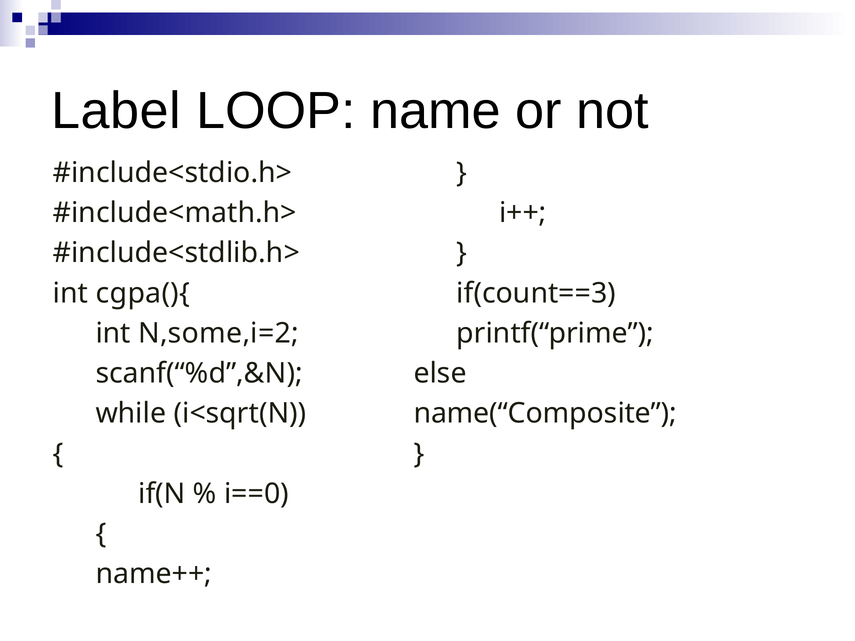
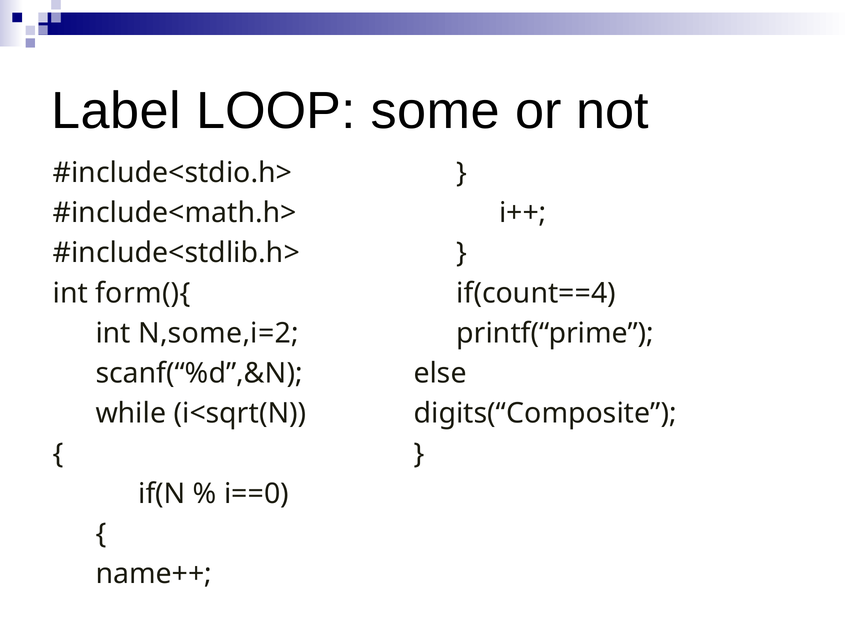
name: name -> some (435, 111)
cgpa(){: cgpa(){ -> form(){ (143, 293)
if(count==3: if(count==3 -> if(count==4 (536, 293)
name(“Composite: name(“Composite -> digits(“Composite (545, 414)
